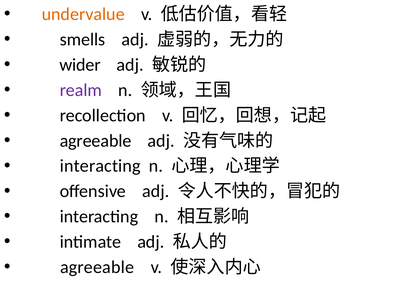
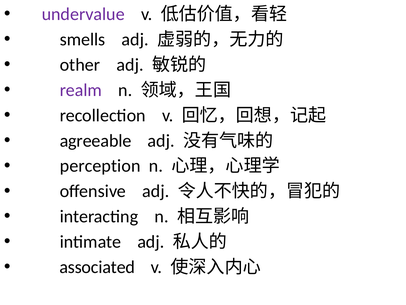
undervalue colour: orange -> purple (83, 14)
wider: wider -> other (80, 65)
interacting: interacting -> perception (100, 166)
agreeable: agreeable -> associated (97, 267)
